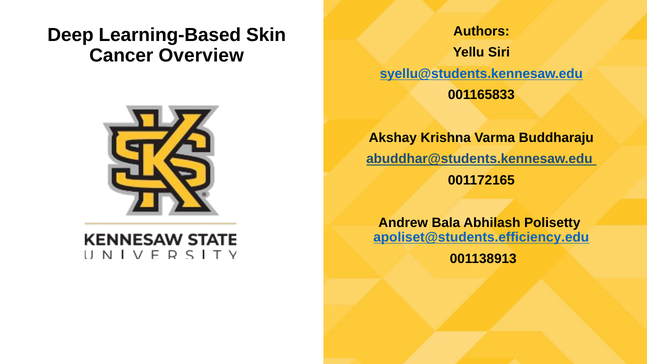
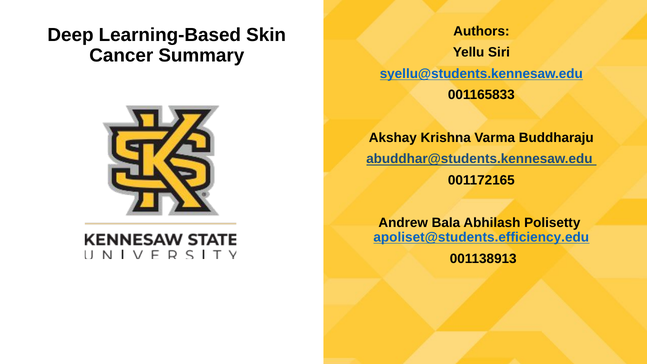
Overview: Overview -> Summary (201, 55)
